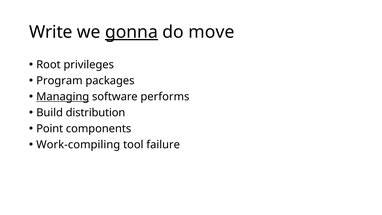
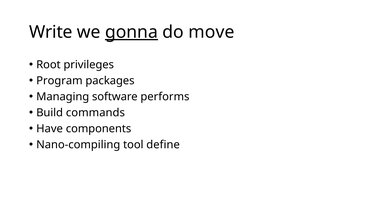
Managing underline: present -> none (63, 97)
distribution: distribution -> commands (95, 113)
Point: Point -> Have (50, 129)
Work-compiling: Work-compiling -> Nano-compiling (78, 145)
failure: failure -> define (163, 145)
